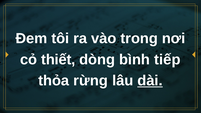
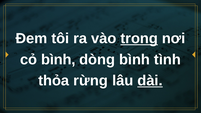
trong underline: none -> present (139, 38)
cỏ thiết: thiết -> bình (58, 60)
tiếp: tiếp -> tình (167, 60)
